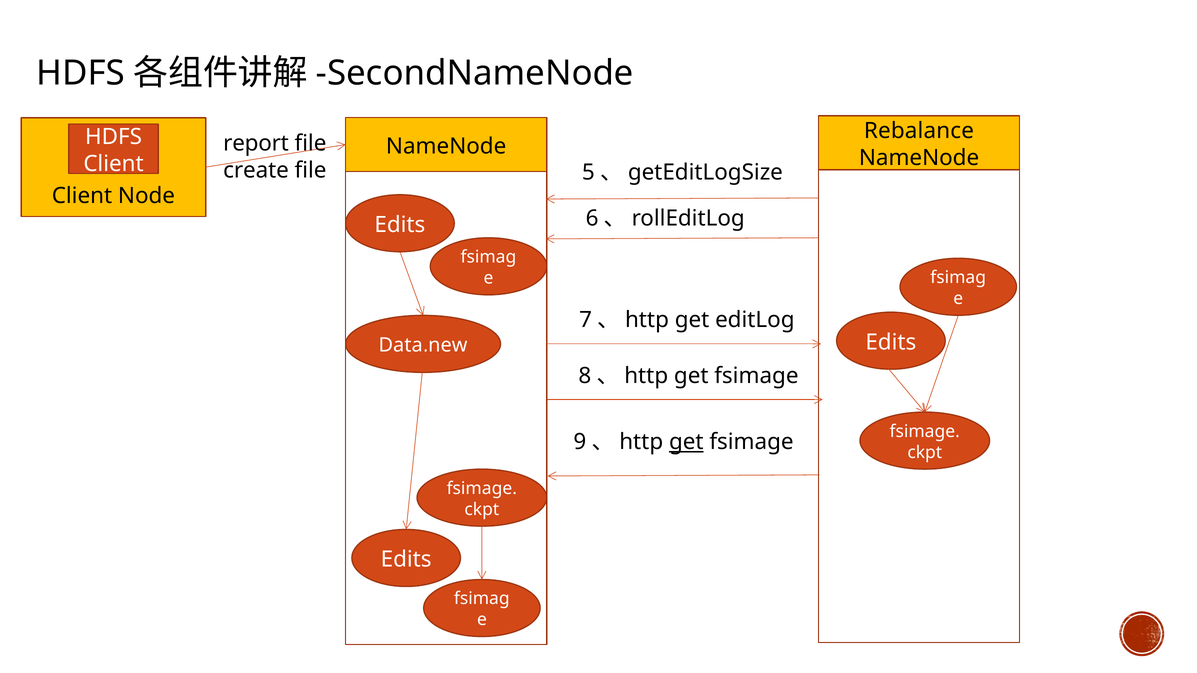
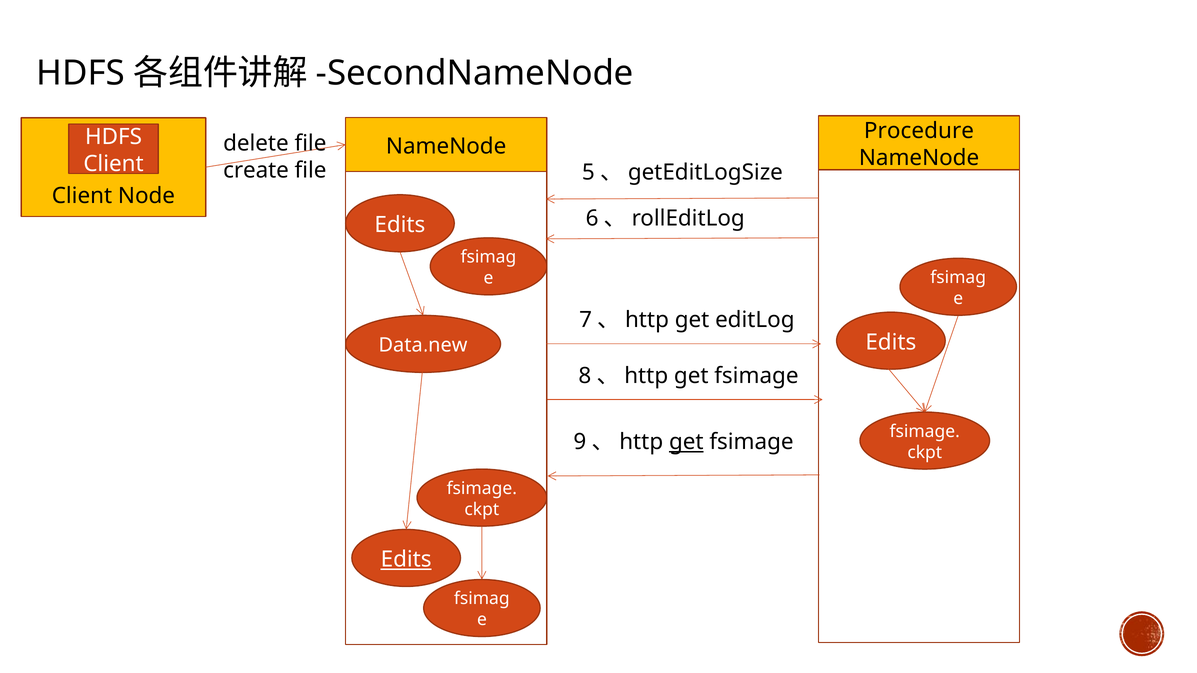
Rebalance: Rebalance -> Procedure (919, 131)
report: report -> delete (256, 143)
Edits underline: none -> present (406, 560)
